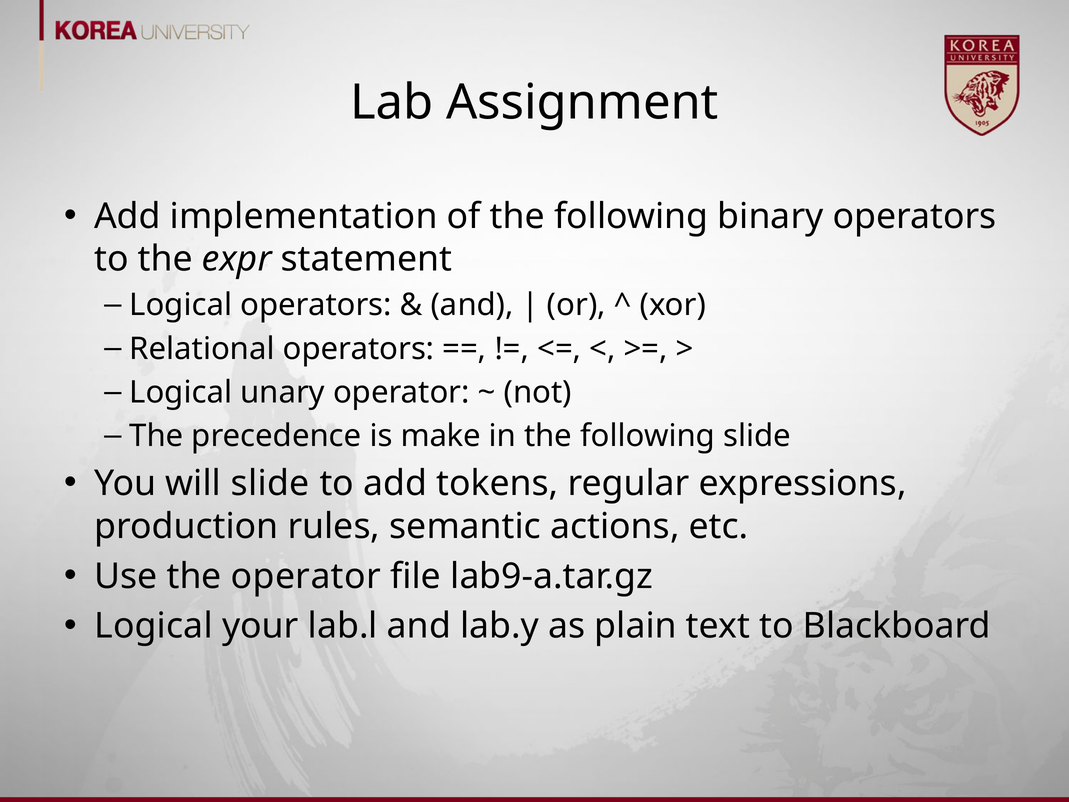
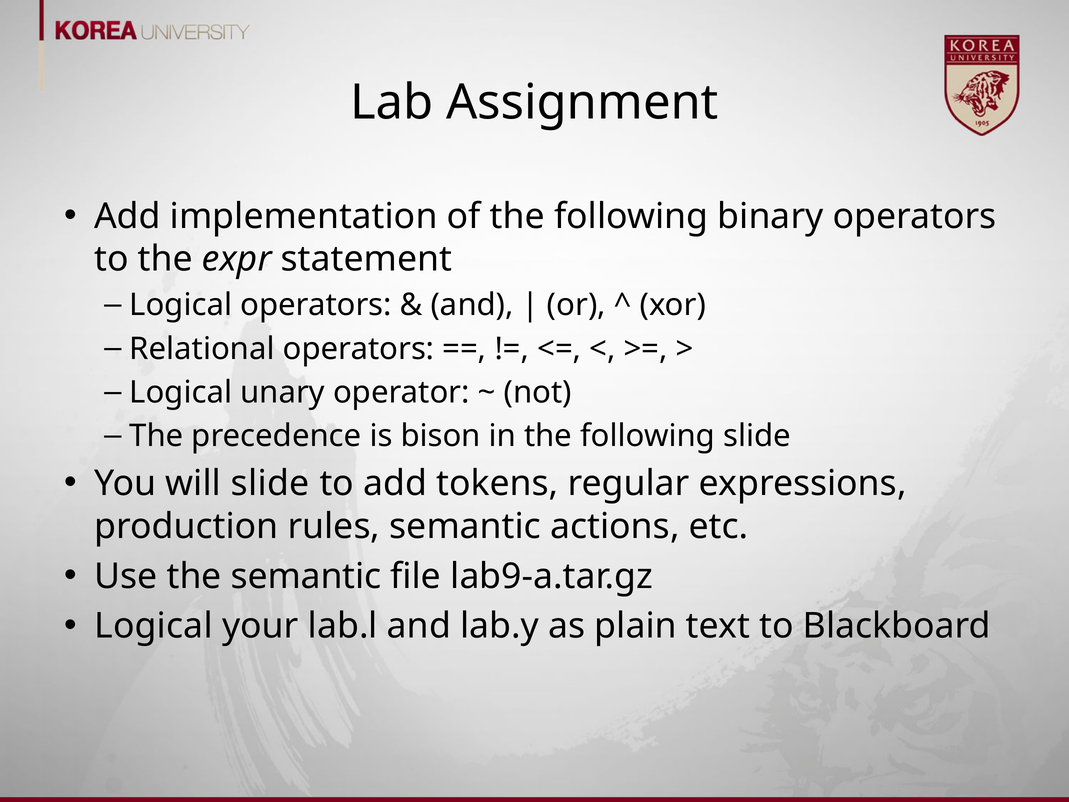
make: make -> bison (441, 436)
the operator: operator -> semantic (306, 576)
